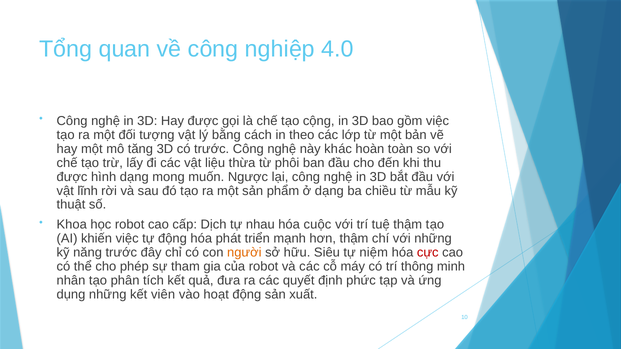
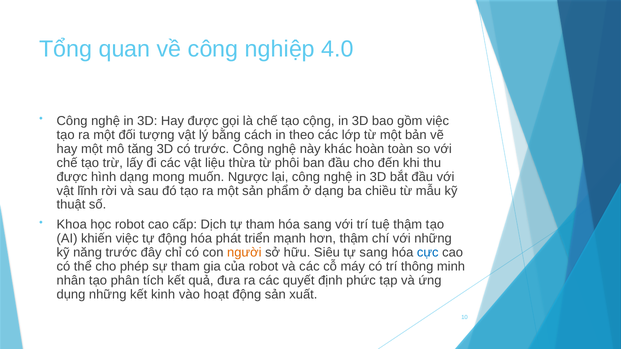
tự nhau: nhau -> tham (260, 225)
hóa cuộc: cuộc -> sang (318, 225)
tự niệm: niệm -> sang (374, 253)
cực colour: red -> blue (428, 253)
viên: viên -> kinh (163, 295)
